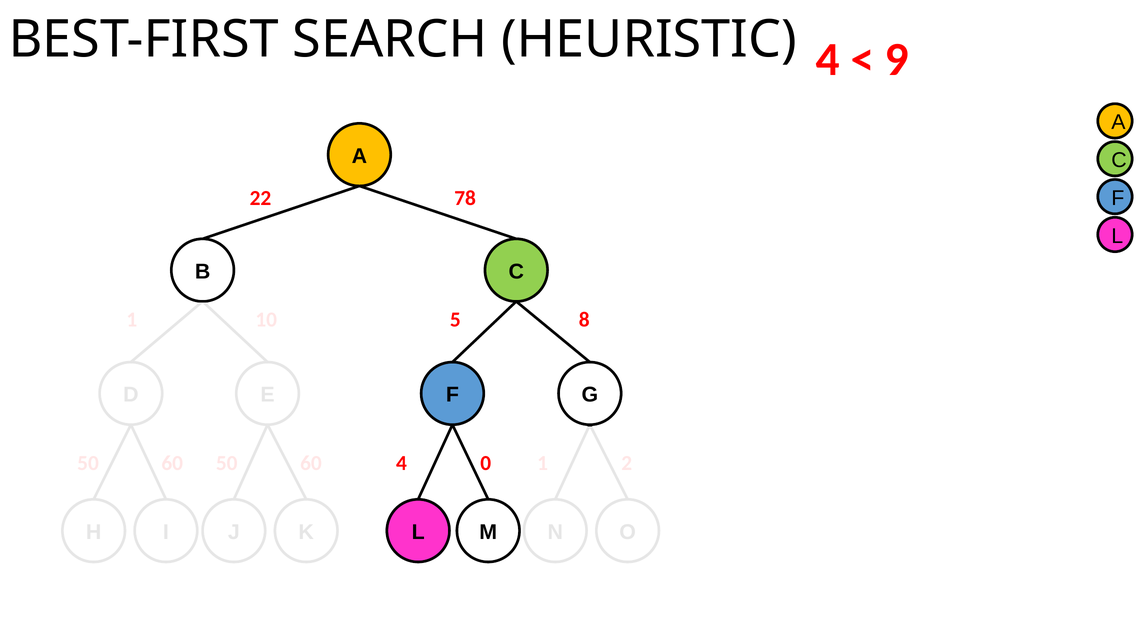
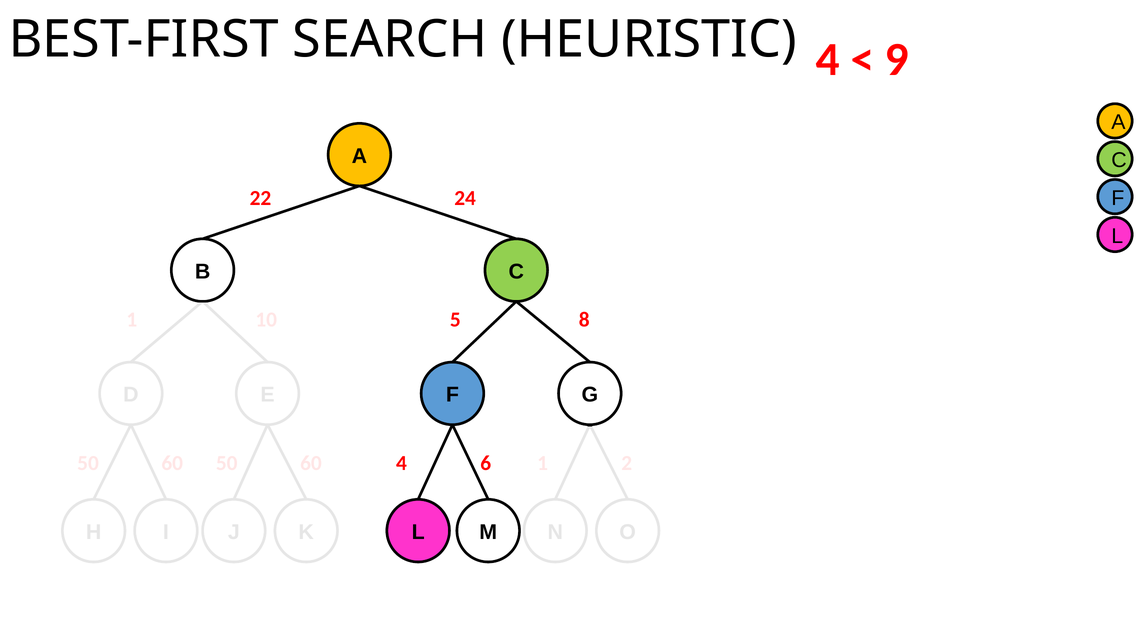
78: 78 -> 24 (465, 198)
0: 0 -> 6 (486, 463)
